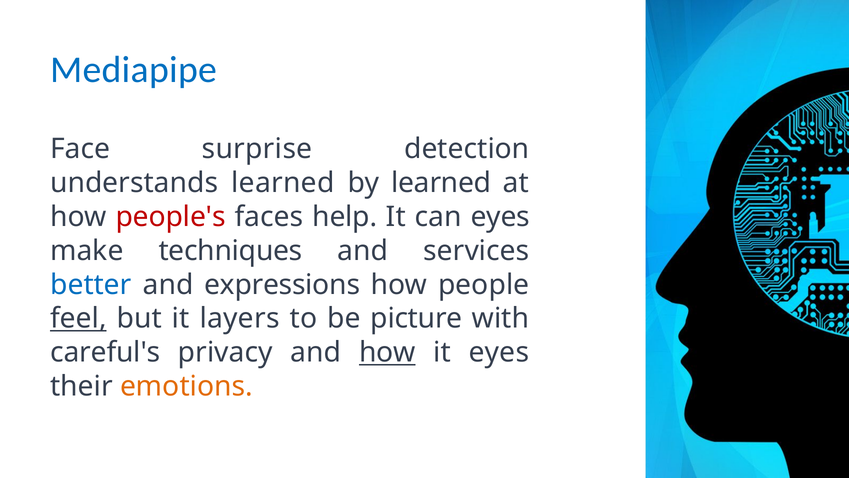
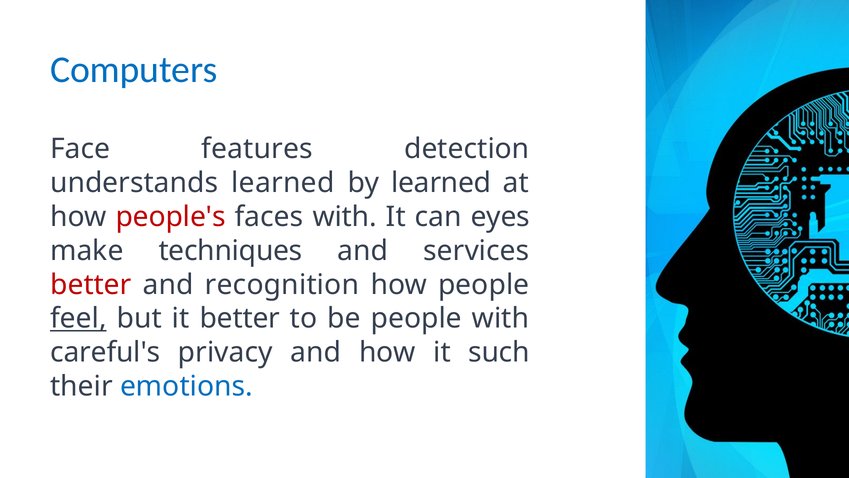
Mediapipe: Mediapipe -> Computers (134, 70)
surprise: surprise -> features (257, 149)
faces help: help -> with (345, 216)
better colour: blue -> red (91, 284)
expressions: expressions -> recognition (282, 284)
it layers: layers -> better (240, 318)
be picture: picture -> people (416, 318)
how underline: present -> none (387, 352)
it eyes: eyes -> such (499, 352)
emotions colour: orange -> blue (186, 386)
